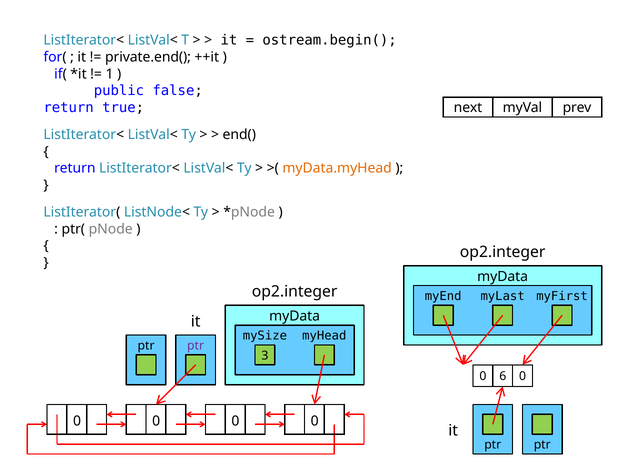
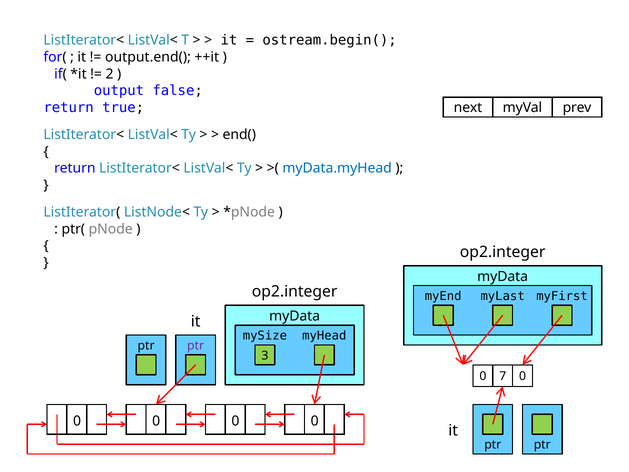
private.end(: private.end( -> output.end( (148, 57)
1: 1 -> 2 (110, 74)
public: public -> output (119, 91)
myData.myHead colour: orange -> blue (337, 168)
6: 6 -> 7 (503, 376)
